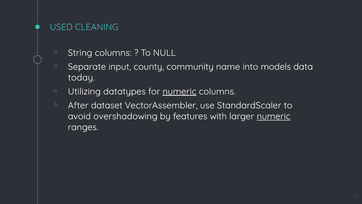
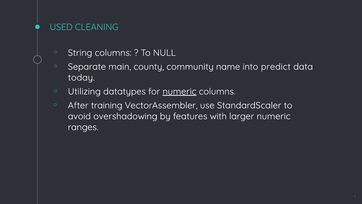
input: input -> main (120, 67)
models: models -> predict (276, 67)
dataset: dataset -> training (107, 105)
numeric underline: present -> none (274, 116)
